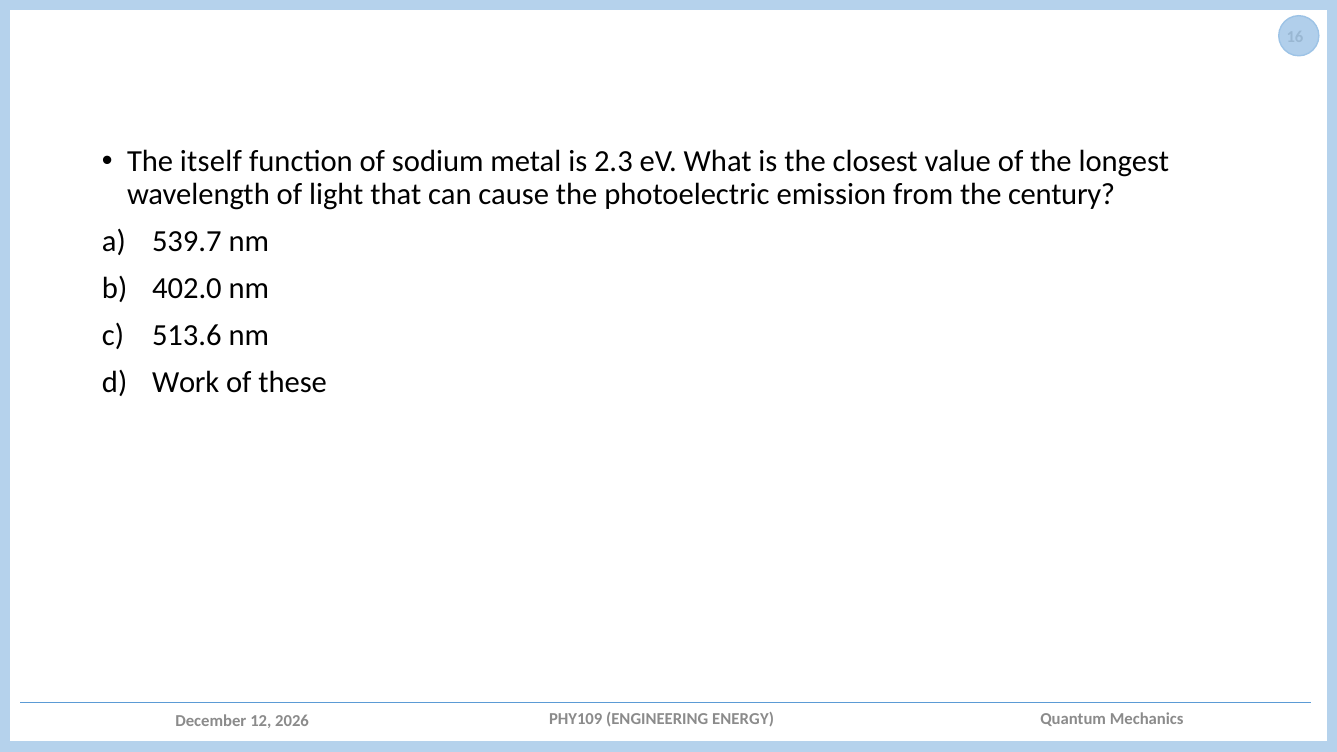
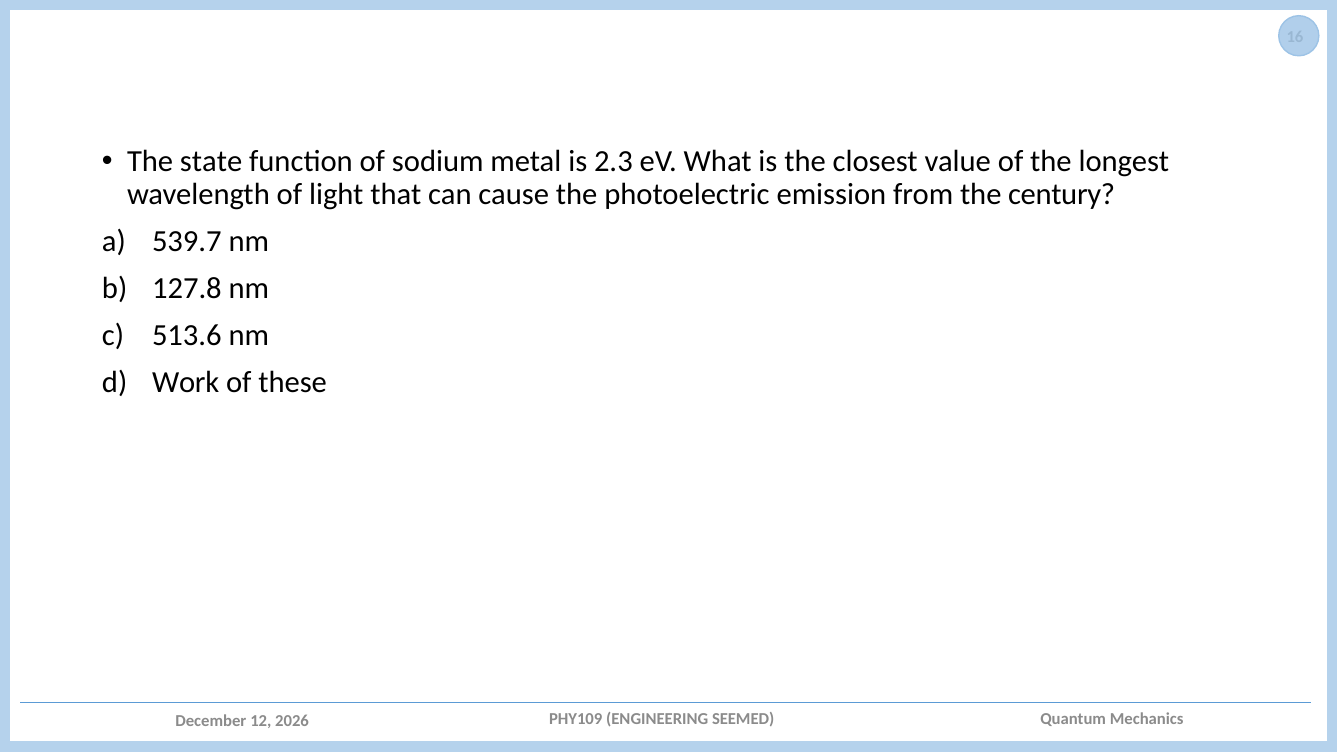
itself: itself -> state (211, 162)
402.0: 402.0 -> 127.8 (187, 289)
ENERGY: ENERGY -> SEEMED (743, 720)
